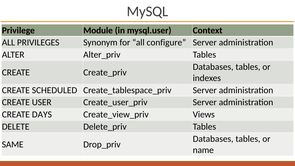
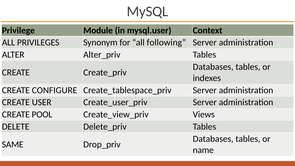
configure: configure -> following (166, 43)
SCHEDULED: SCHEDULED -> CONFIGURE (55, 90)
DAYS: DAYS -> POOL (42, 114)
